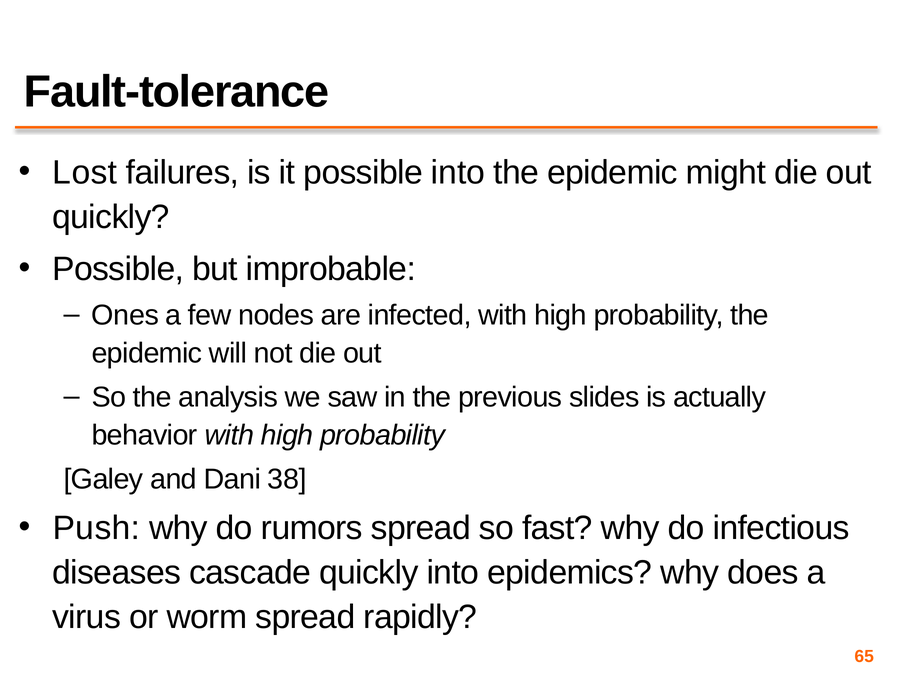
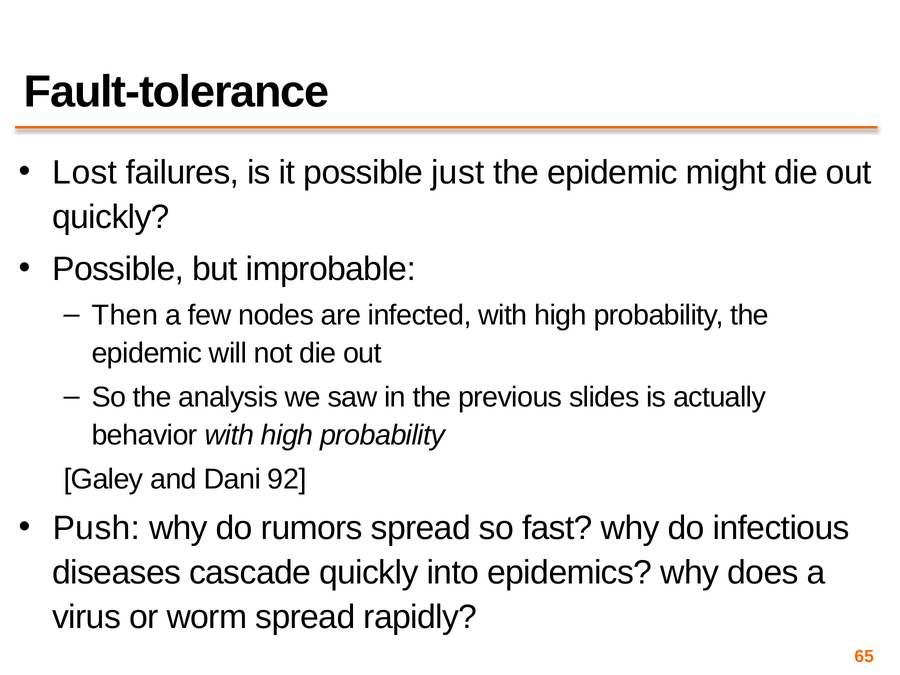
possible into: into -> just (458, 173)
Ones: Ones -> Then (125, 315)
38: 38 -> 92 (287, 479)
